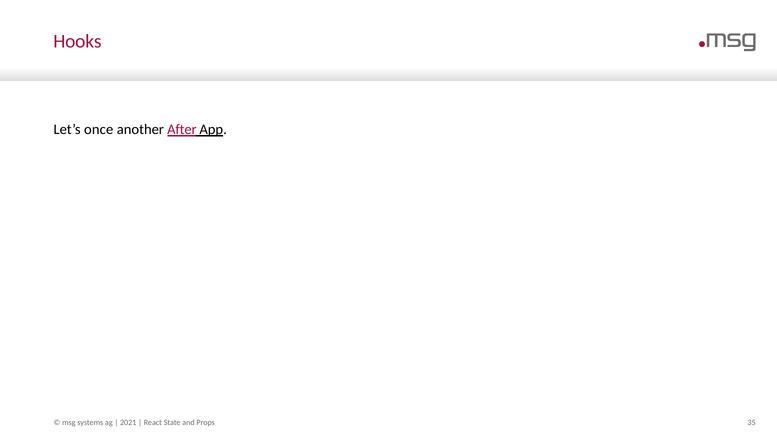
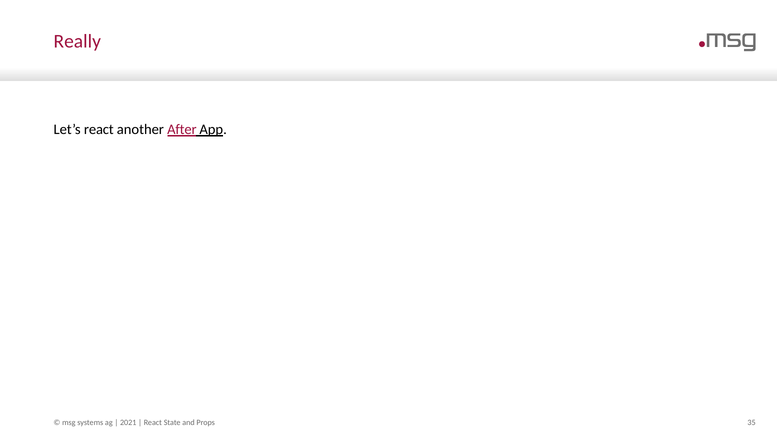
Hooks: Hooks -> Really (77, 42)
Let’s once: once -> react (99, 129)
